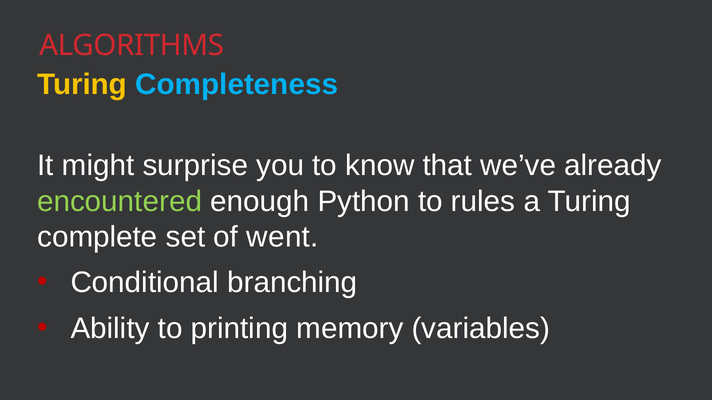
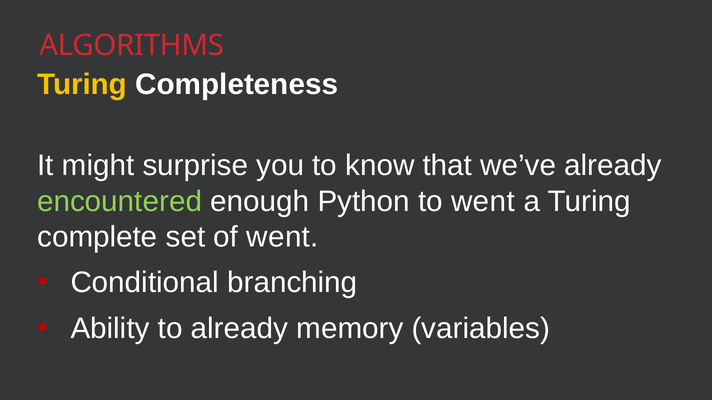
Completeness colour: light blue -> white (237, 85)
to rules: rules -> went (483, 202)
to printing: printing -> already (239, 329)
